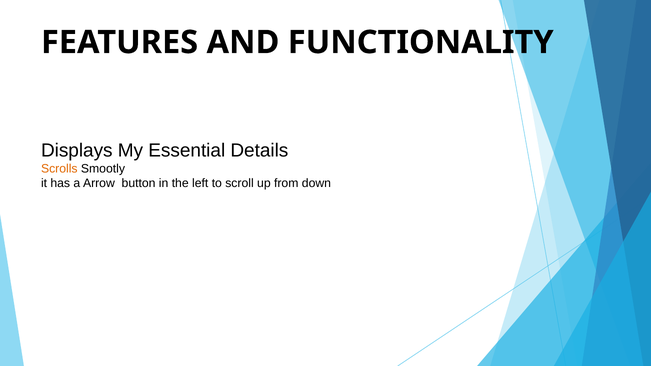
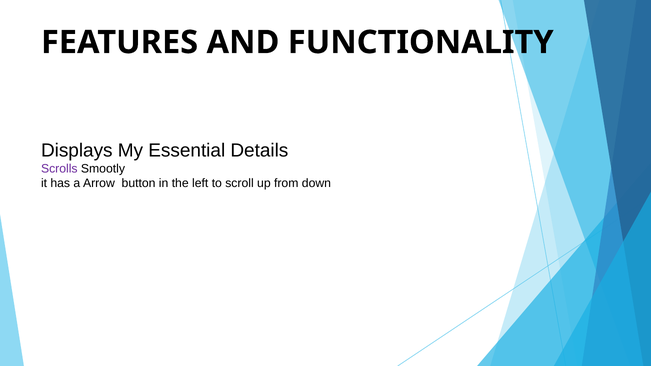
Scrolls colour: orange -> purple (59, 169)
